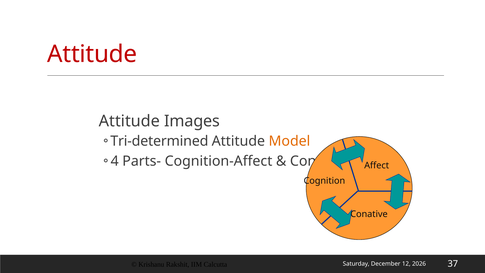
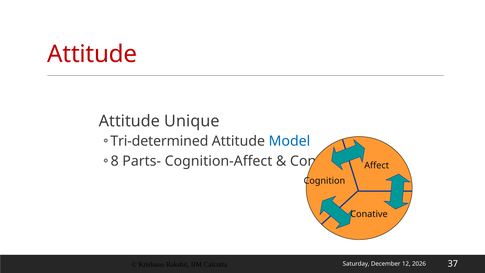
Images: Images -> Unique (192, 121)
Model colour: orange -> blue (289, 141)
4: 4 -> 8 (115, 161)
